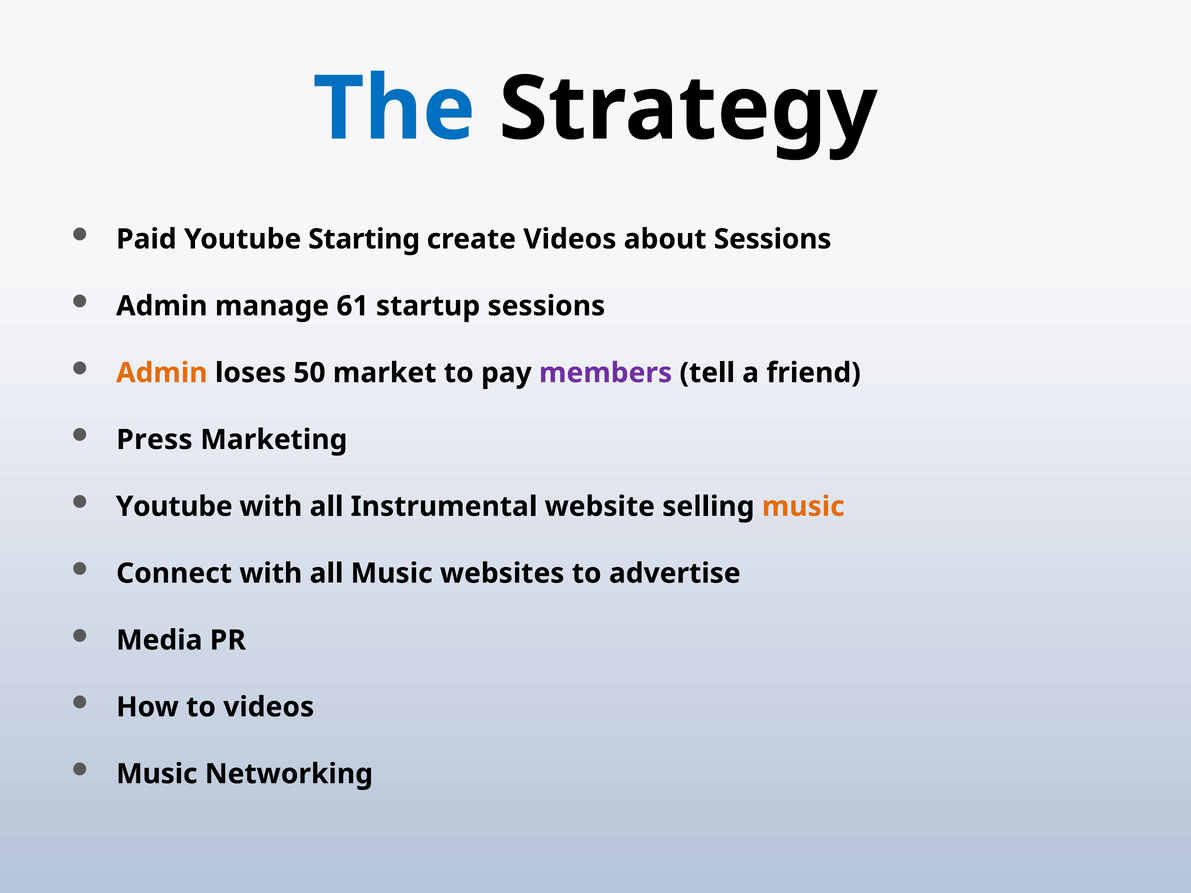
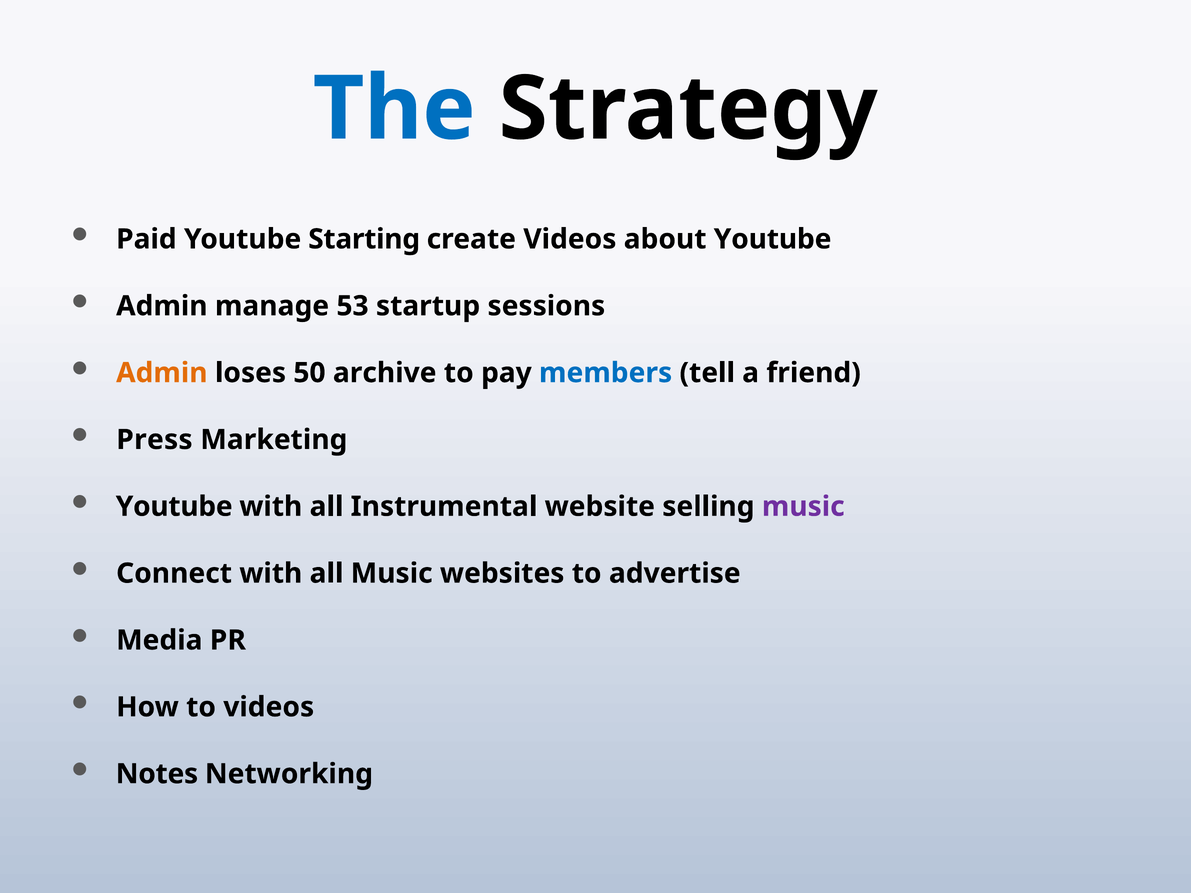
about Sessions: Sessions -> Youtube (773, 239)
61: 61 -> 53 (353, 306)
market: market -> archive (385, 373)
members colour: purple -> blue (606, 373)
music colour: orange -> purple (803, 507)
Music: Music -> Notes (157, 774)
